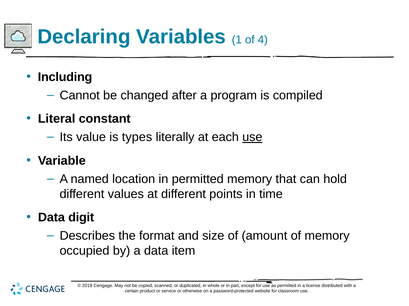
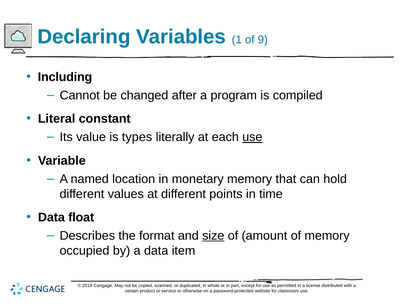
4: 4 -> 9 (263, 40)
in permitted: permitted -> monetary (198, 179)
digit: digit -> float (81, 218)
size underline: none -> present (213, 236)
